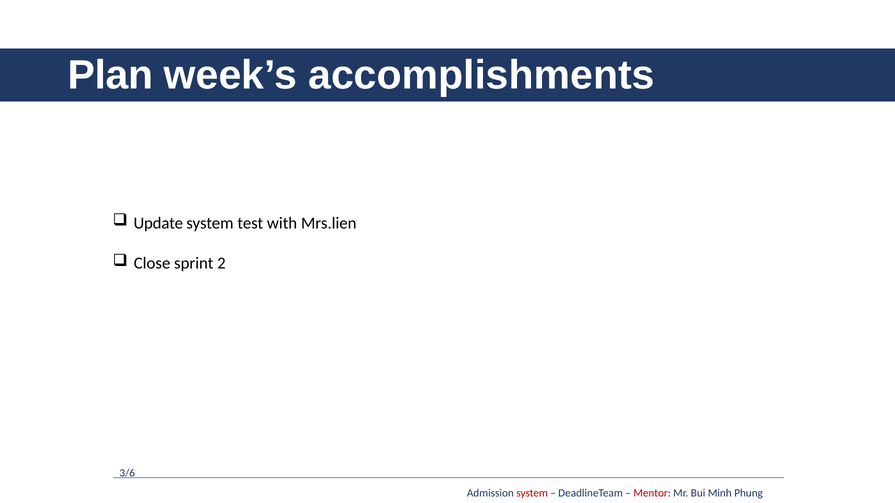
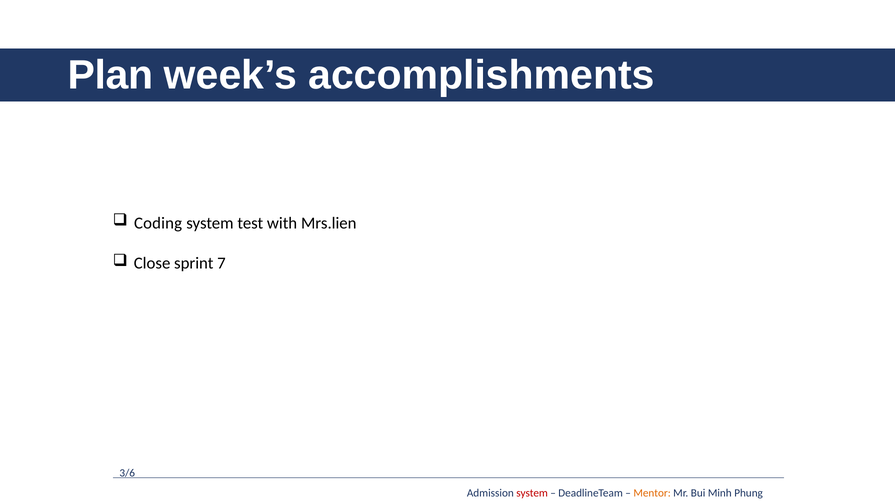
Update: Update -> Coding (158, 223)
2: 2 -> 7 (221, 263)
Mentor colour: red -> orange (652, 494)
